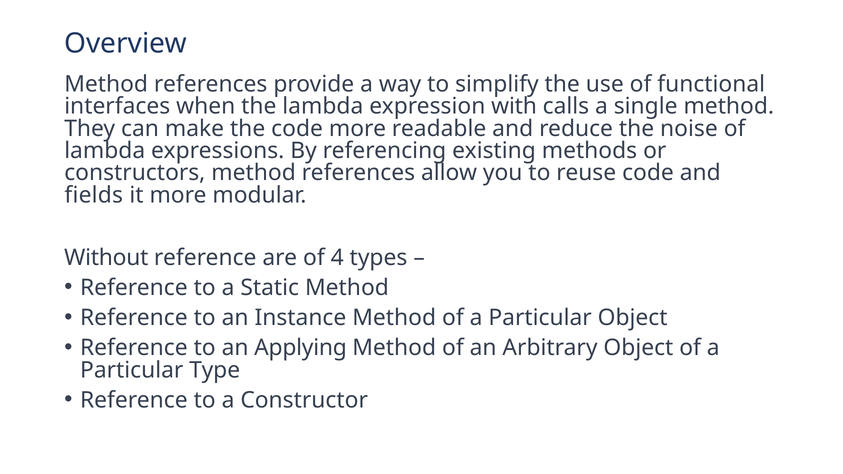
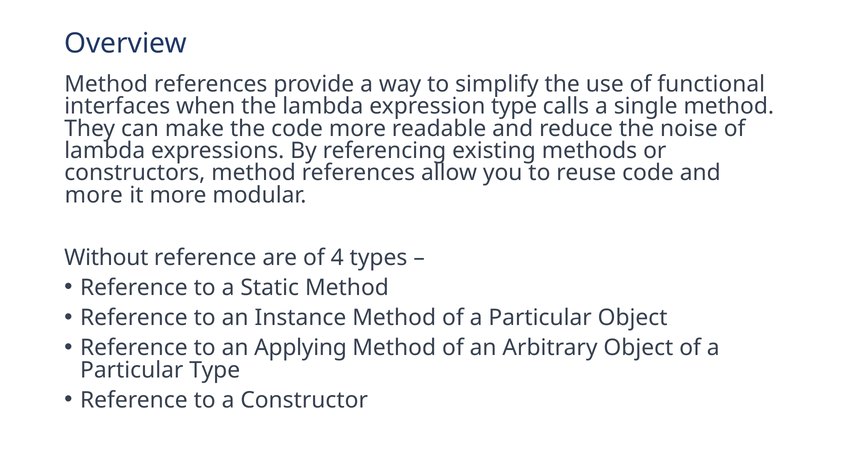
expression with: with -> type (514, 106)
fields: fields -> more (94, 195)
